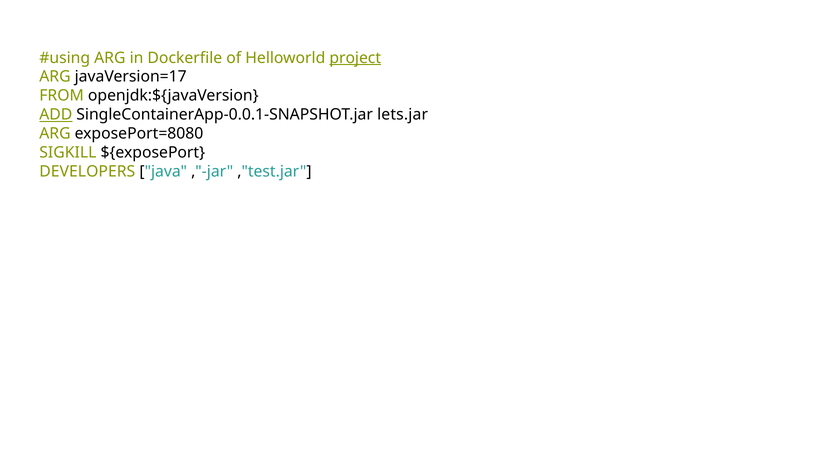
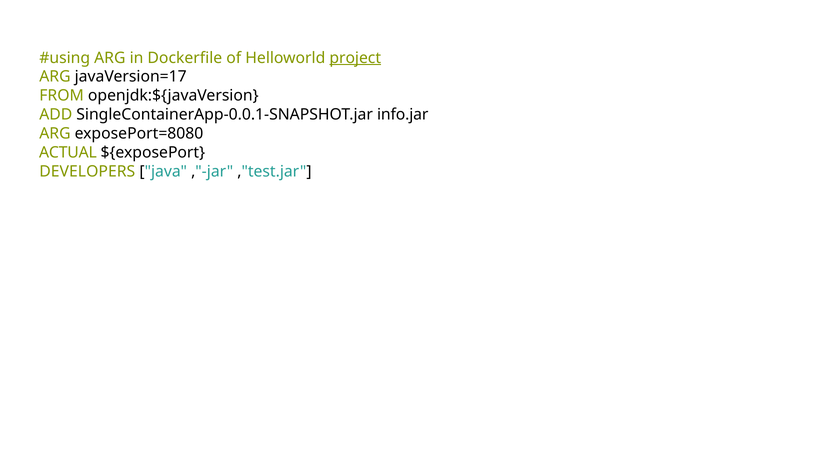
ADD underline: present -> none (56, 115)
lets.jar: lets.jar -> info.jar (403, 115)
SIGKILL: SIGKILL -> ACTUAL (68, 152)
